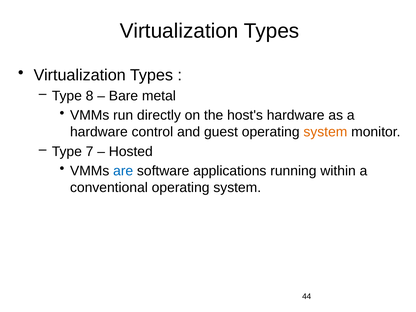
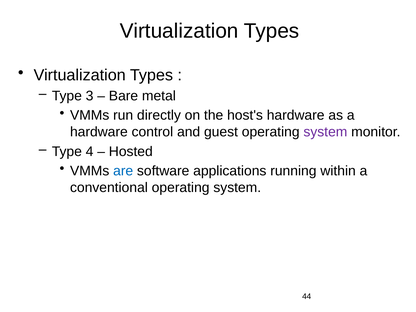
8: 8 -> 3 (90, 96)
system colour: orange -> purple (325, 132)
7: 7 -> 4 (90, 151)
